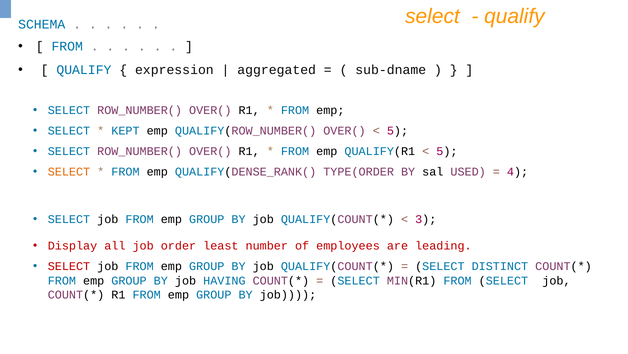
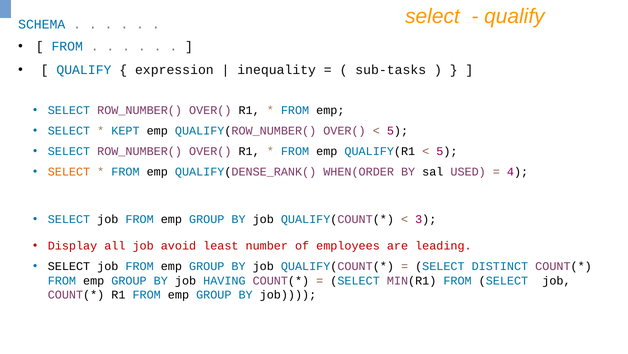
aggregated: aggregated -> inequality (277, 70)
sub-dname: sub-dname -> sub-tasks (391, 70)
TYPE(ORDER: TYPE(ORDER -> WHEN(ORDER (359, 172)
order: order -> avoid (178, 246)
SELECT colour: red -> black (69, 266)
